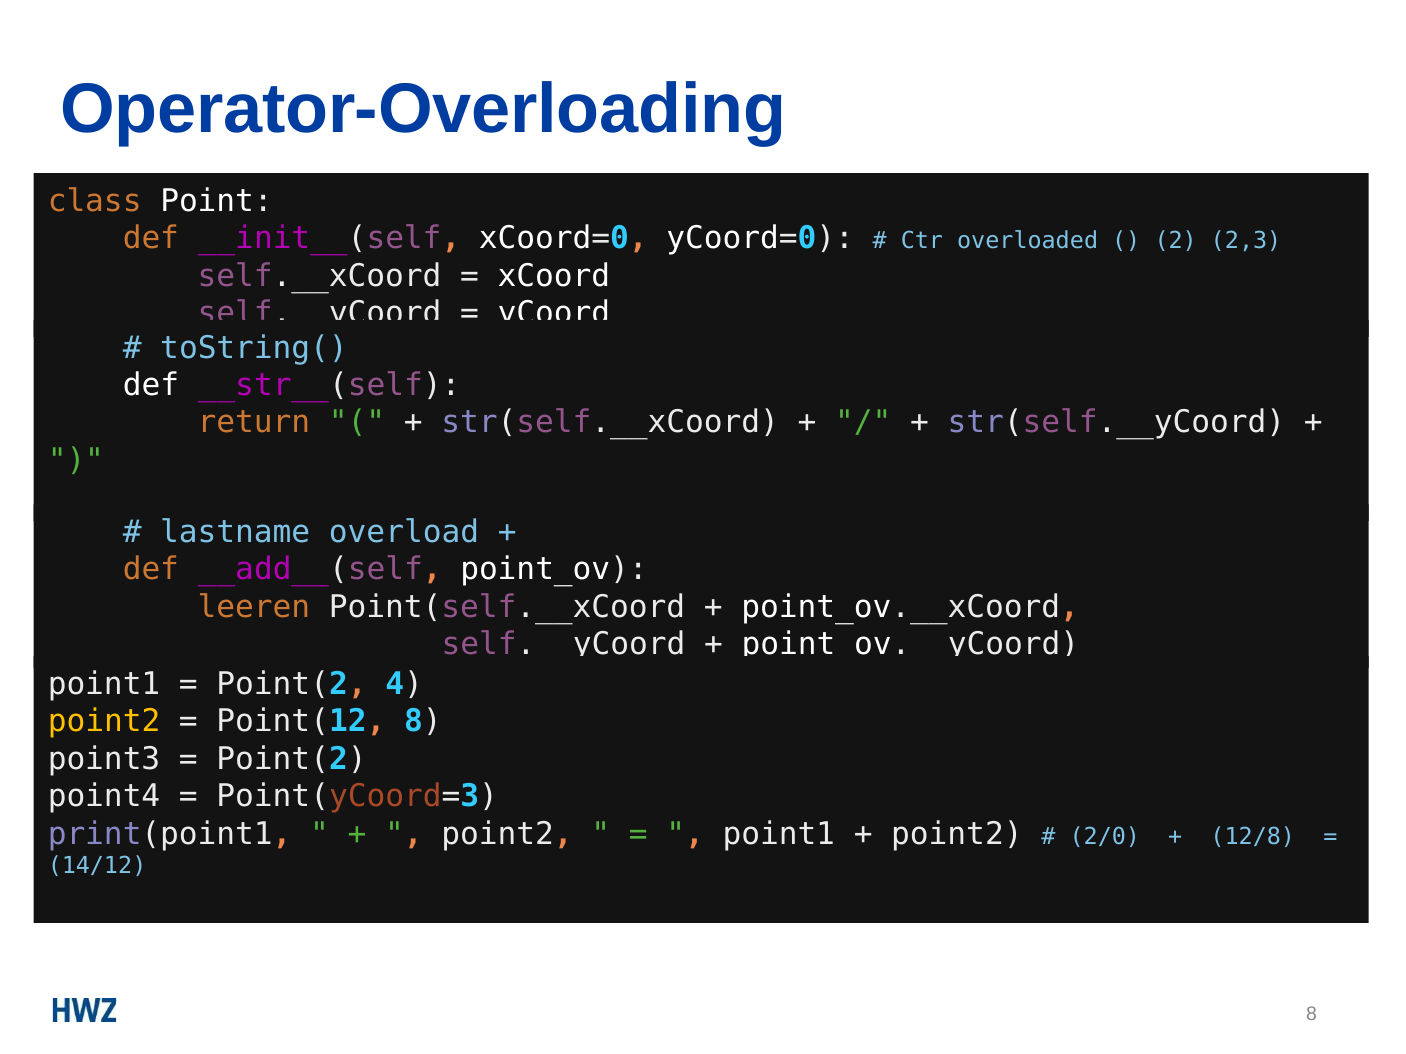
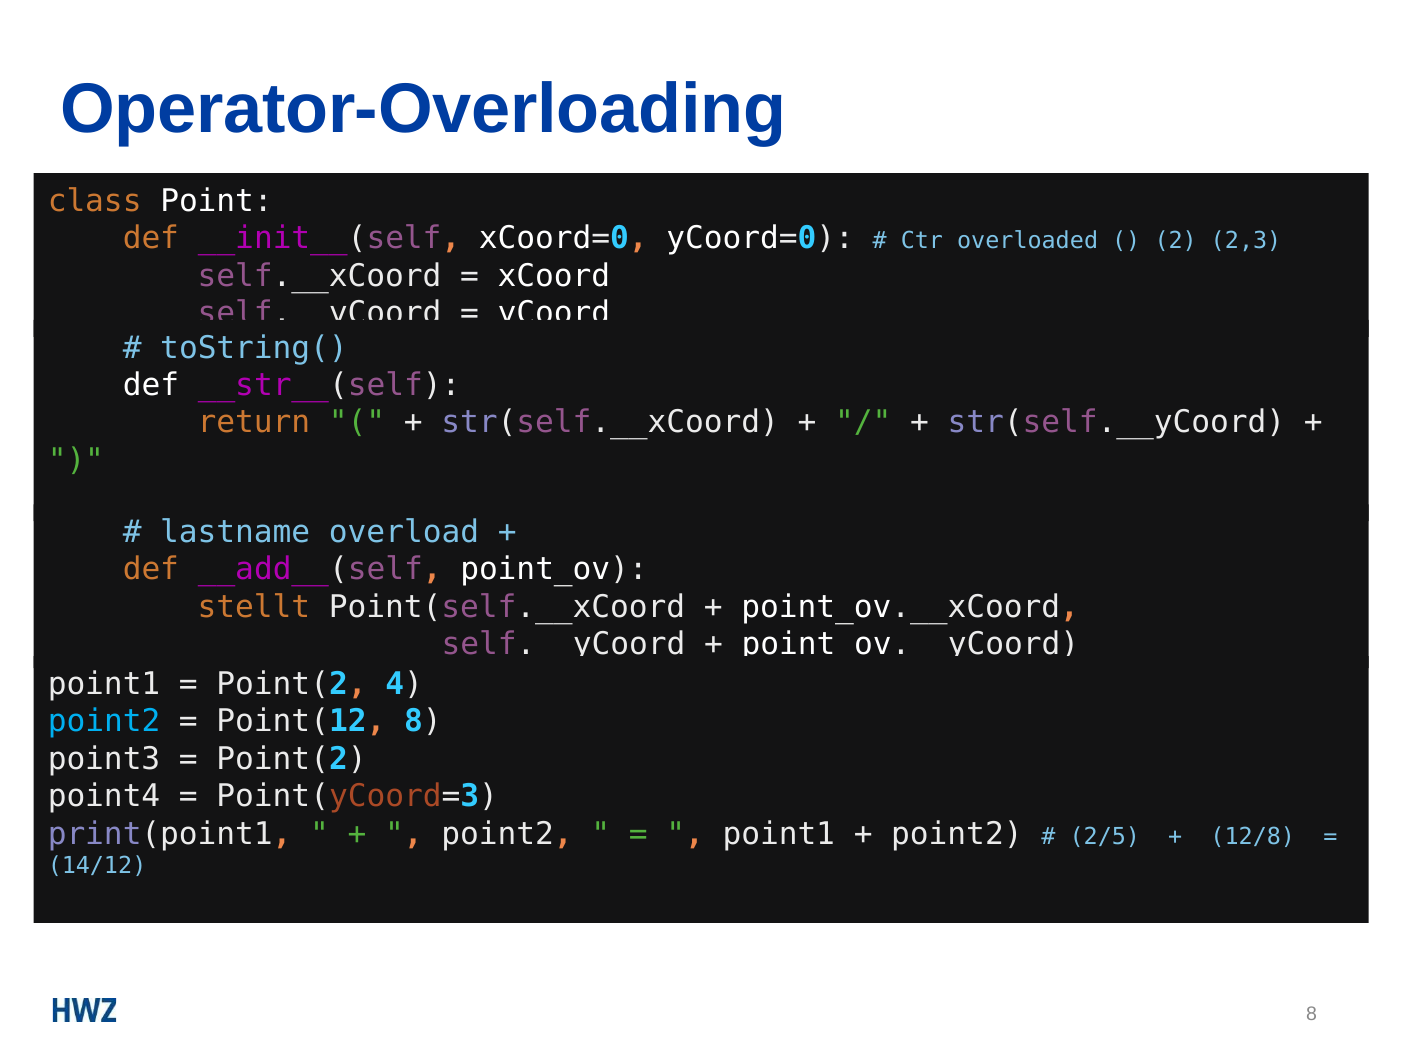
leeren: leeren -> stellt (254, 607)
point2 colour: yellow -> light blue (104, 722)
2/0: 2/0 -> 2/5 (1105, 837)
